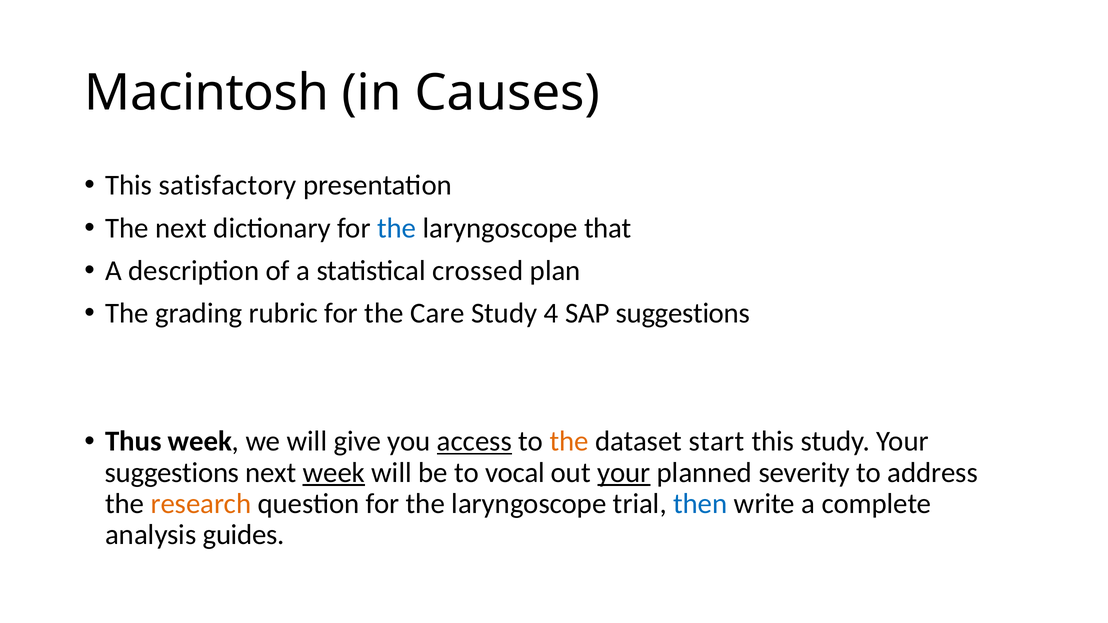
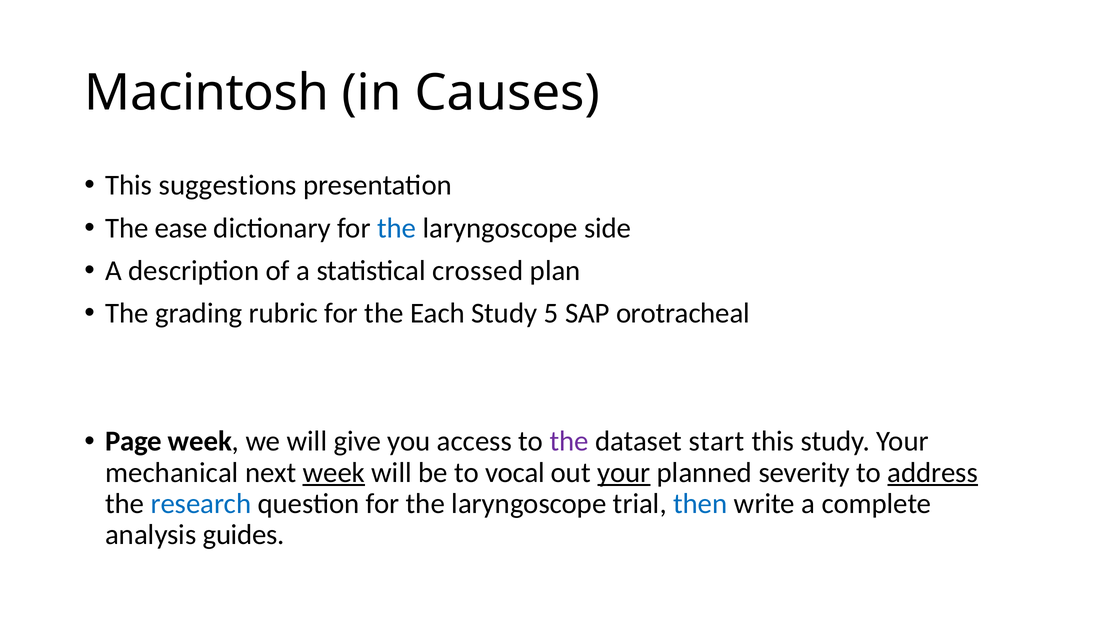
satisfactory: satisfactory -> suggestions (228, 185)
The next: next -> ease (181, 228)
that: that -> side (608, 228)
Care: Care -> Each (437, 314)
4: 4 -> 5 (551, 314)
SAP suggestions: suggestions -> orotracheal (683, 314)
Thus: Thus -> Page (133, 442)
access underline: present -> none (474, 442)
the colour: orange -> purple (569, 442)
suggestions: suggestions -> mechanical (172, 473)
address underline: none -> present (933, 473)
research colour: orange -> blue (201, 504)
